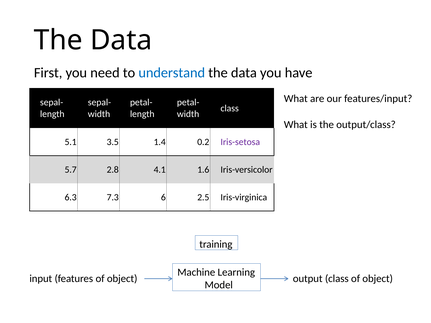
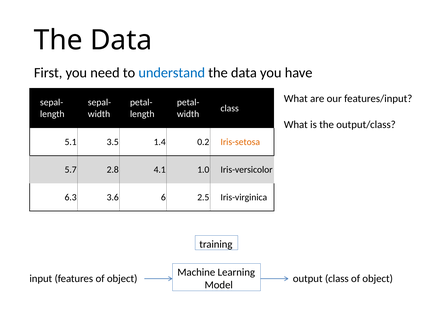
Iris-setosa colour: purple -> orange (240, 142)
1.6: 1.6 -> 1.0 (203, 170)
7.3: 7.3 -> 3.6 (113, 197)
